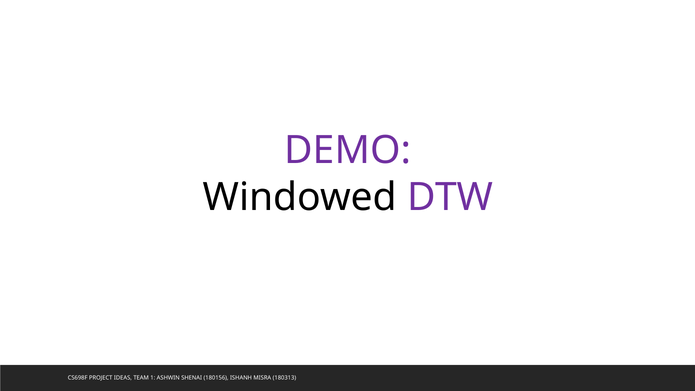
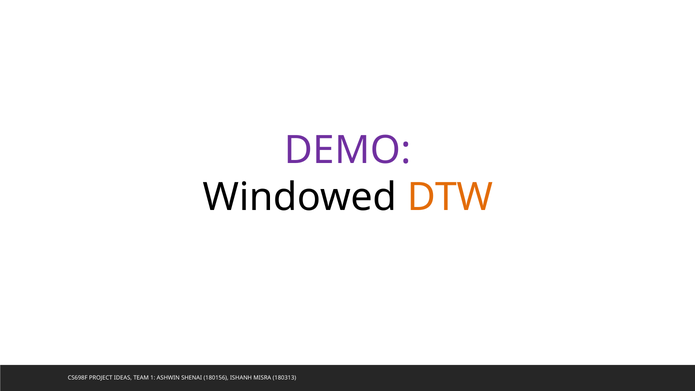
DTW colour: purple -> orange (450, 197)
